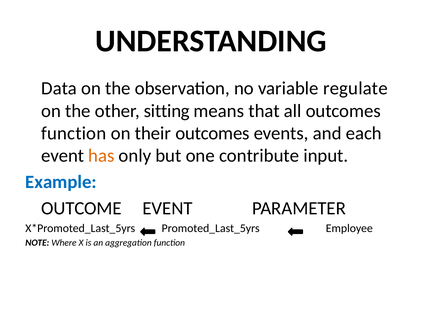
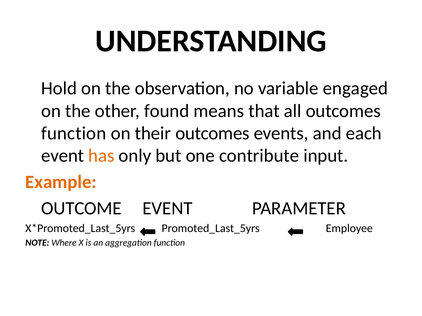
Data: Data -> Hold (59, 89)
regulate: regulate -> engaged (355, 89)
sitting: sitting -> found (167, 111)
Example colour: blue -> orange (61, 182)
